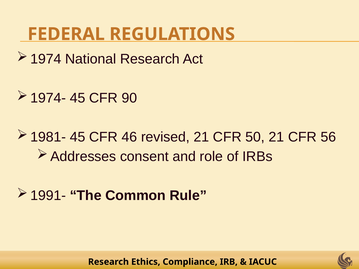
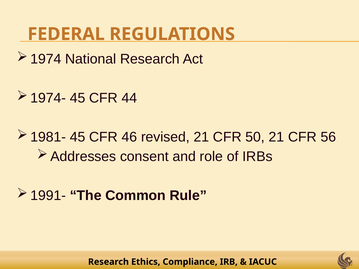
90: 90 -> 44 (129, 98)
